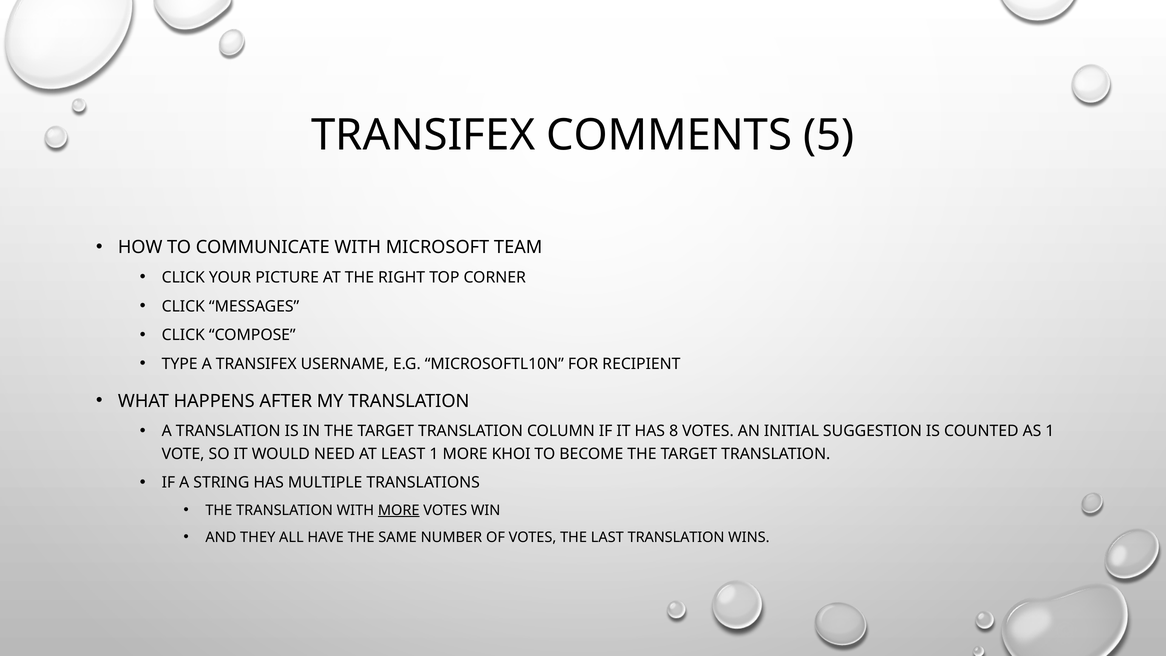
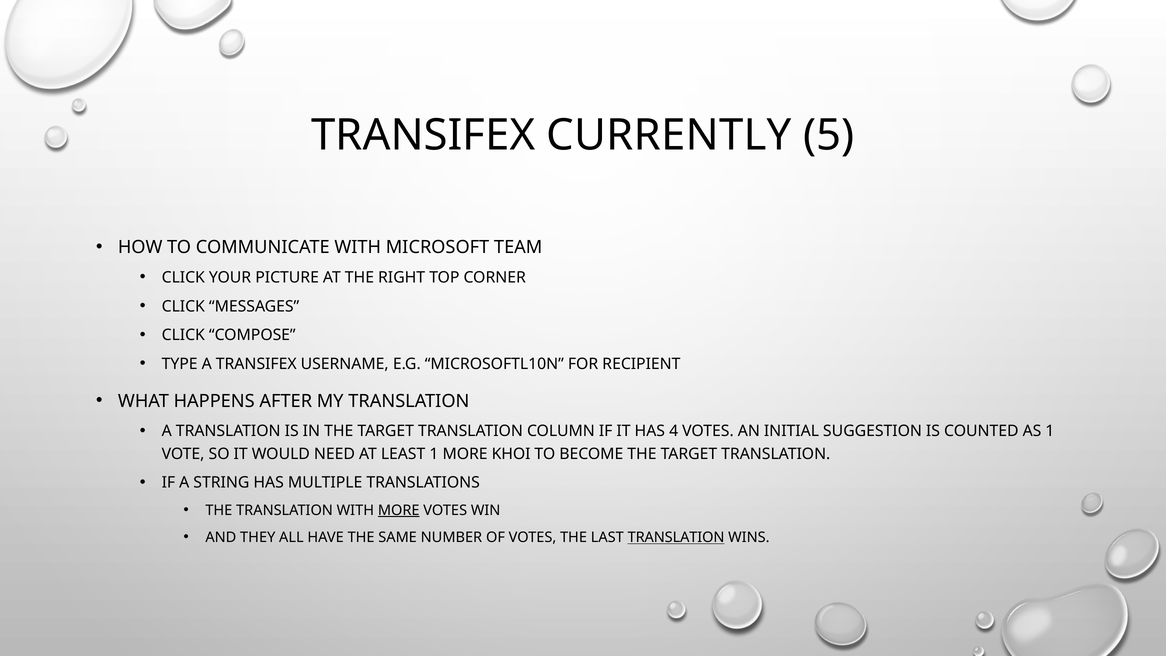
COMMENTS: COMMENTS -> CURRENTLY (669, 135)
8: 8 -> 4 (674, 431)
TRANSLATION underline: none -> present (676, 537)
